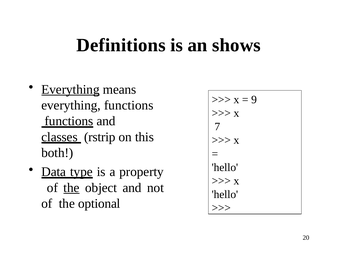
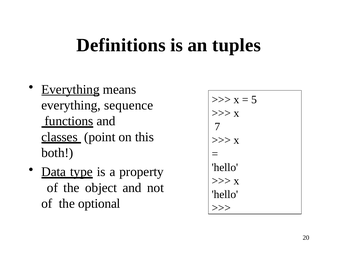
shows: shows -> tuples (236, 45)
9: 9 -> 5 (254, 99)
everything functions: functions -> sequence (129, 105)
rstrip: rstrip -> point (100, 137)
the underline: present -> none (72, 187)
